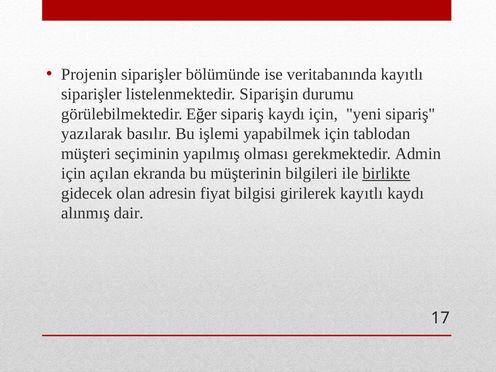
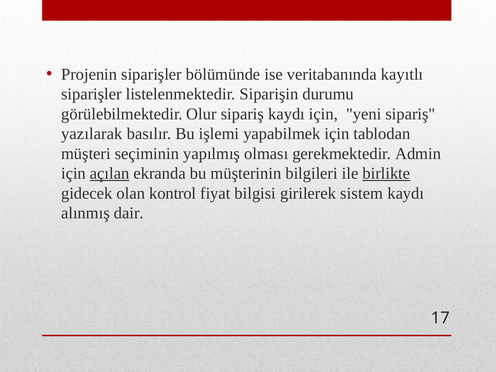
Eğer: Eğer -> Olur (201, 114)
açılan underline: none -> present (110, 174)
adresin: adresin -> kontrol (173, 193)
girilerek kayıtlı: kayıtlı -> sistem (362, 193)
